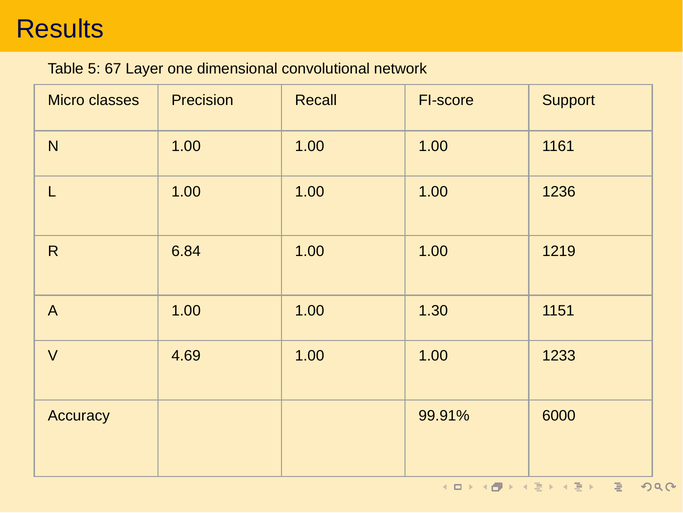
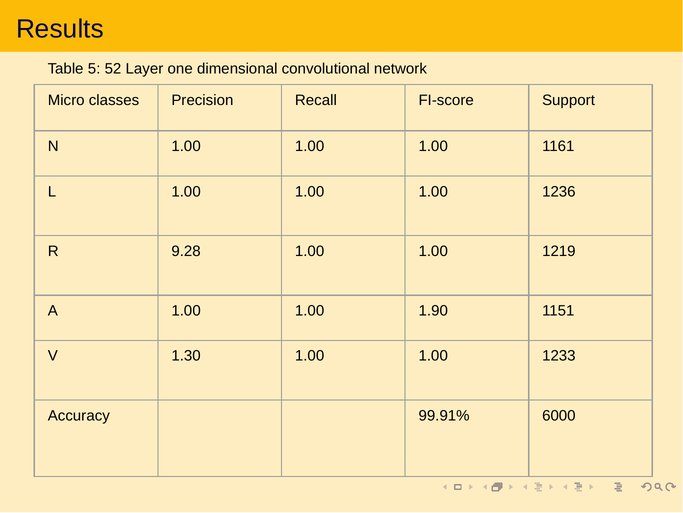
67: 67 -> 52 (113, 69)
6.84: 6.84 -> 9.28 (186, 251)
1.30: 1.30 -> 1.90 (433, 311)
4.69: 4.69 -> 1.30 (186, 356)
